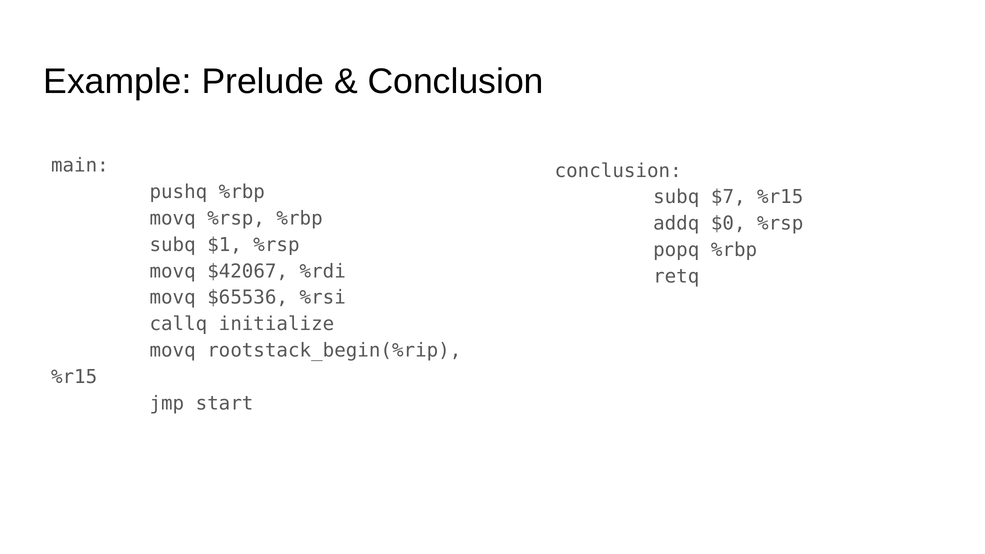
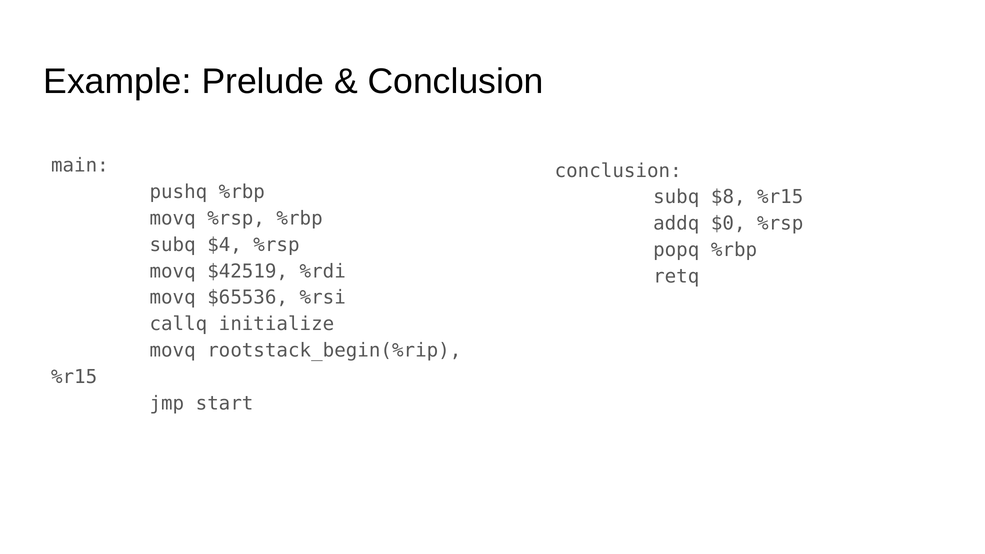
$7: $7 -> $8 (728, 197)
$1: $1 -> $4 (225, 245)
$42067: $42067 -> $42519 (248, 271)
